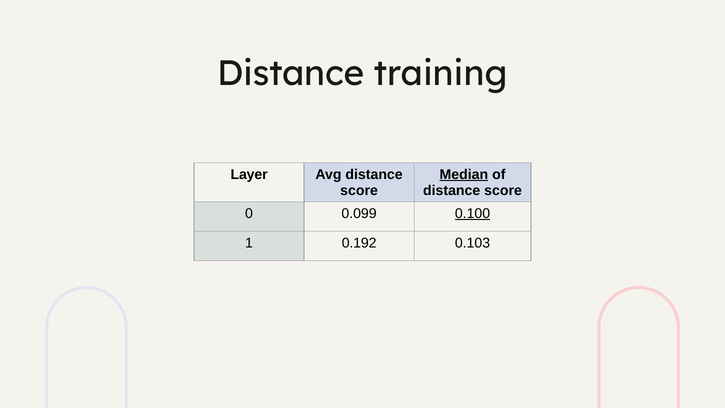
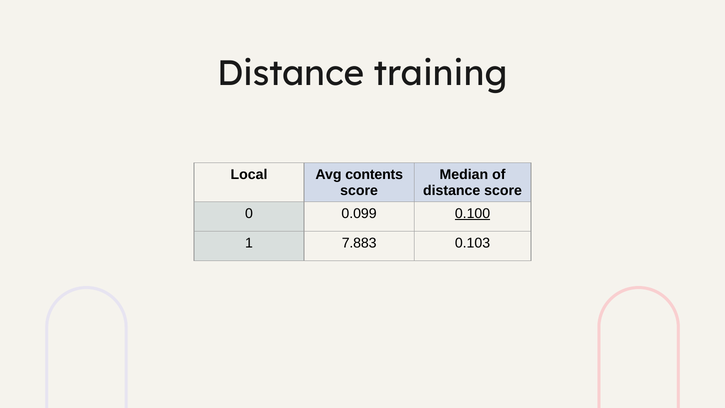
Layer: Layer -> Local (249, 175)
Avg distance: distance -> contents (374, 175)
Median underline: present -> none (464, 175)
0.192: 0.192 -> 7.883 (359, 243)
